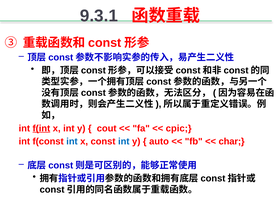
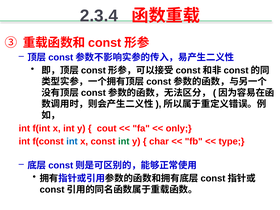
9.3.1: 9.3.1 -> 2.3.4 (99, 16)
f(int underline: present -> none (41, 128)
cpic: cpic -> only (179, 128)
int colour: blue -> green (124, 141)
auto: auto -> char (159, 141)
char: char -> type (232, 141)
